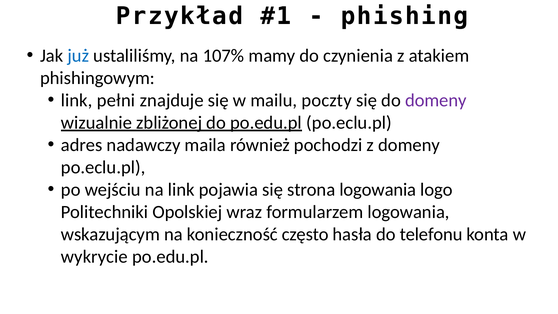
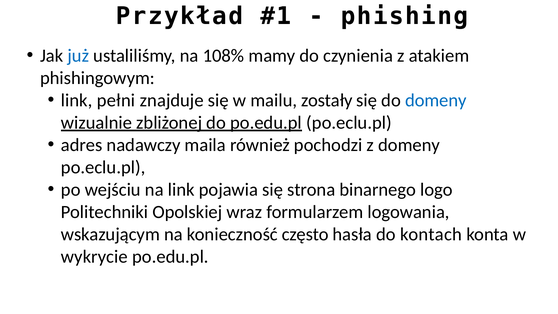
107%: 107% -> 108% (223, 56)
poczty: poczty -> zostały (327, 100)
domeny colour: purple -> blue (436, 100)
strona logowania: logowania -> binarnego (378, 189)
telefonu: telefonu -> kontach (431, 234)
